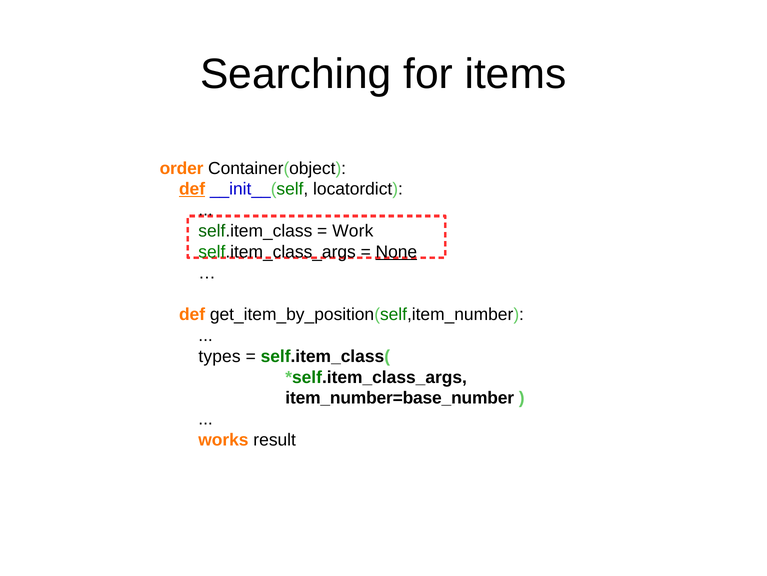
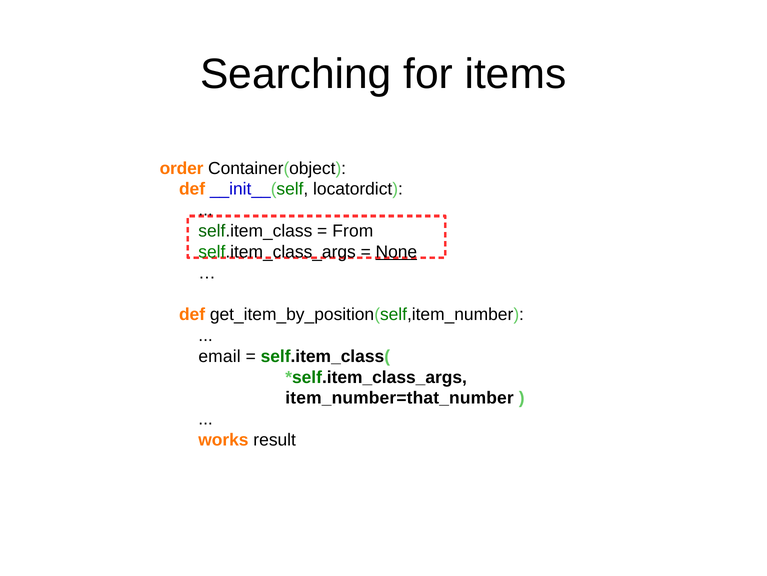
def underline: present -> none (192, 189)
Work: Work -> From (353, 231)
types: types -> email (220, 356)
item_number=base_number: item_number=base_number -> item_number=that_number (400, 398)
